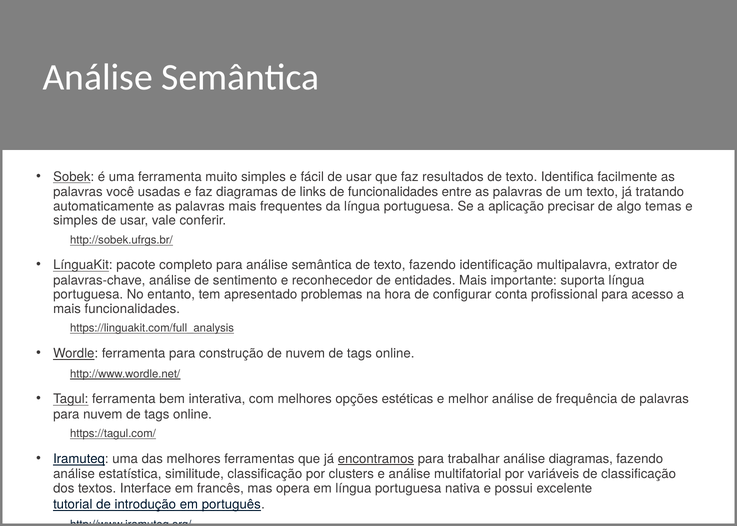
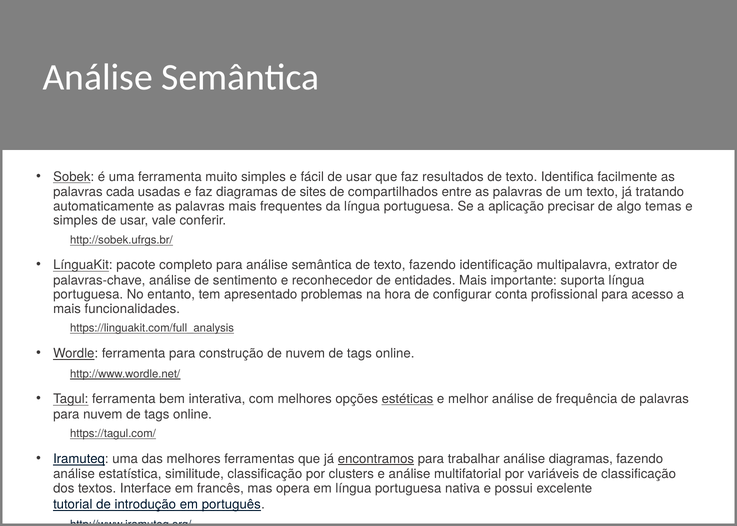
você: você -> cada (120, 192)
links: links -> sites (313, 192)
de funcionalidades: funcionalidades -> compartilhados (393, 192)
estéticas underline: none -> present (407, 399)
